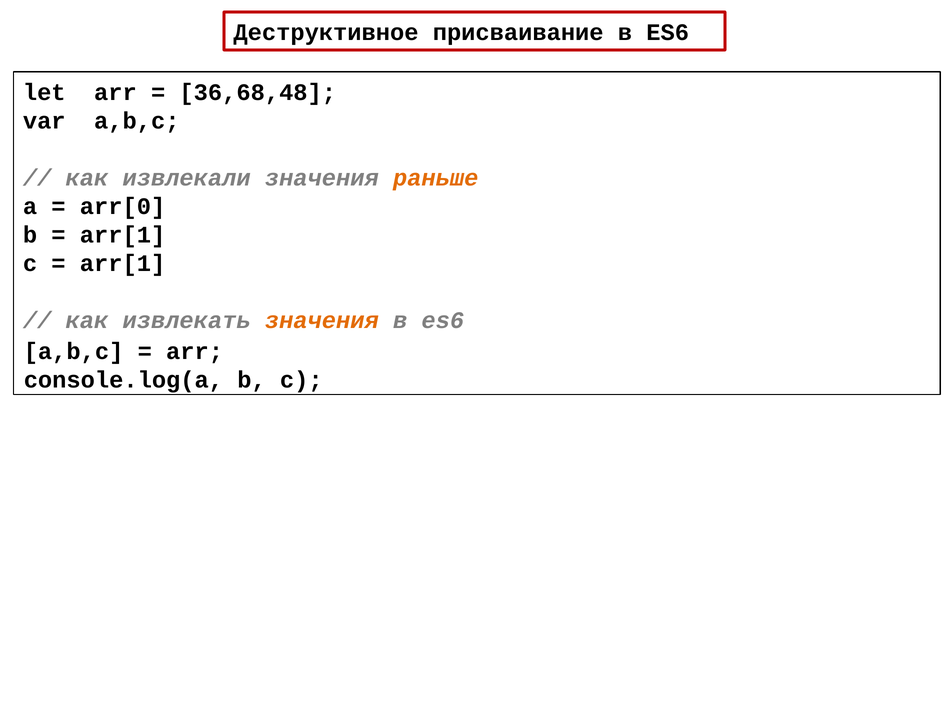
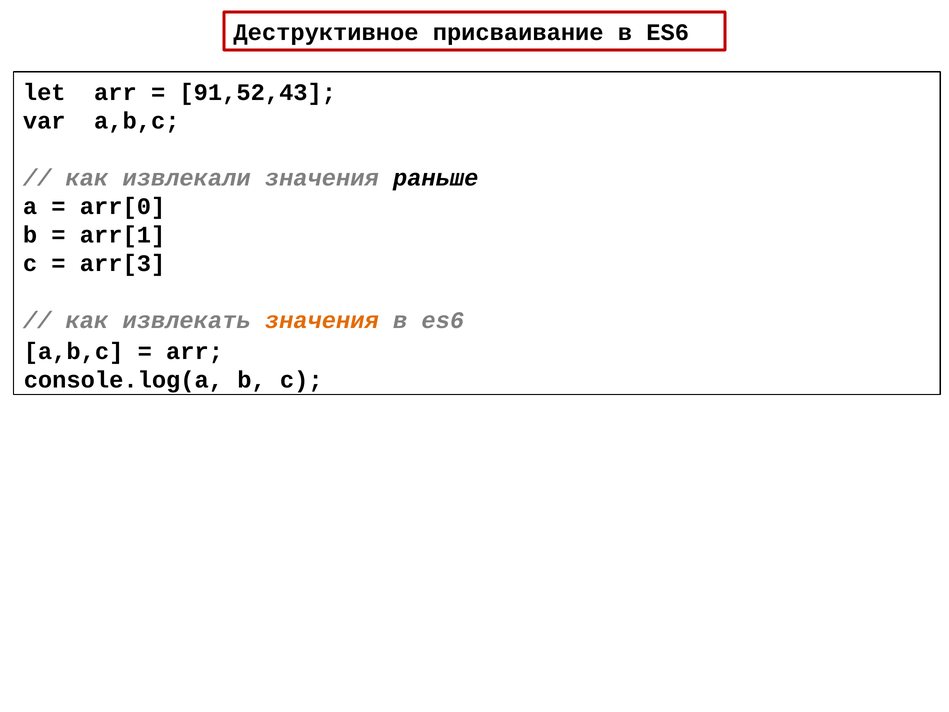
36,68,48: 36,68,48 -> 91,52,43 (258, 92)
раньше colour: orange -> black (436, 178)
arr[1: arr[1 -> arr[3 (123, 263)
